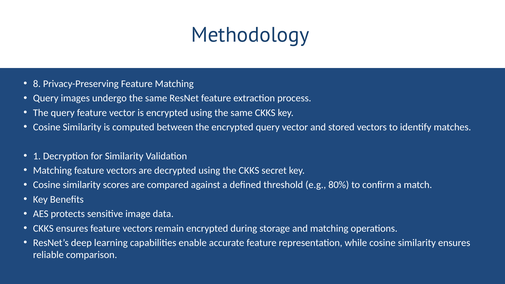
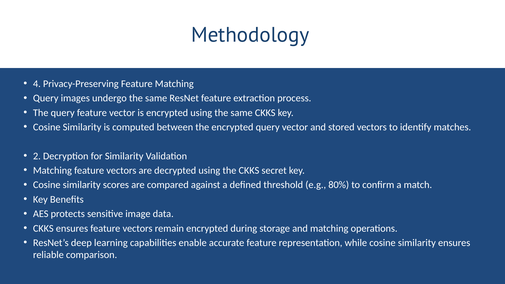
8: 8 -> 4 (37, 84)
1: 1 -> 2 (37, 156)
